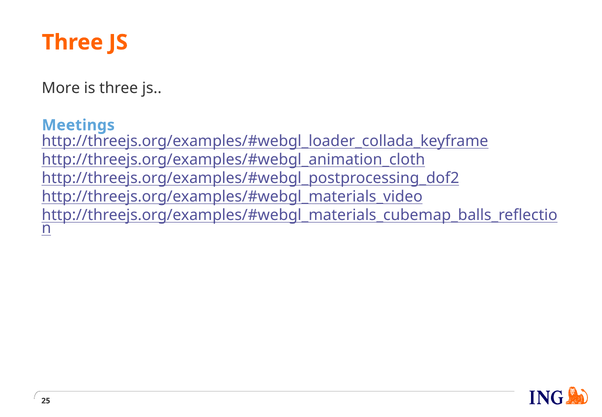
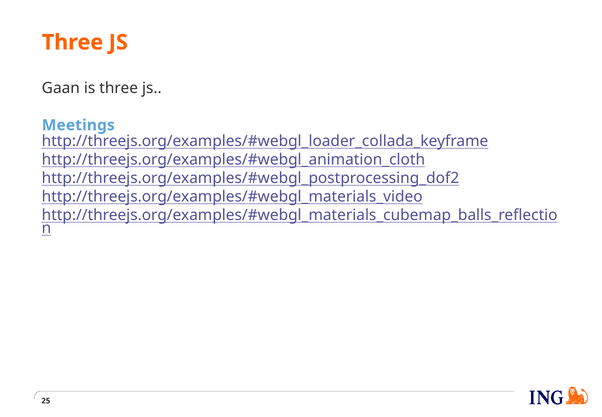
More: More -> Gaan (61, 88)
